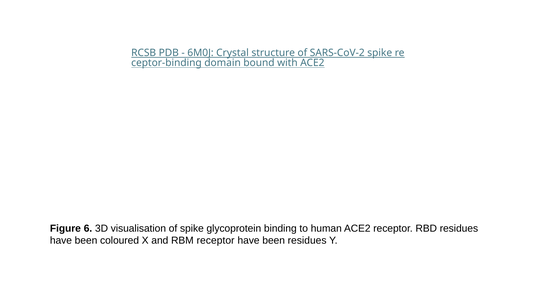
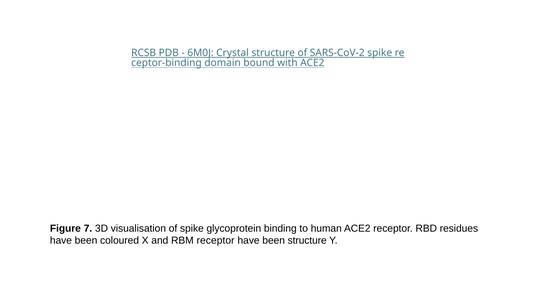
6: 6 -> 7 (88, 228)
been residues: residues -> structure (307, 240)
